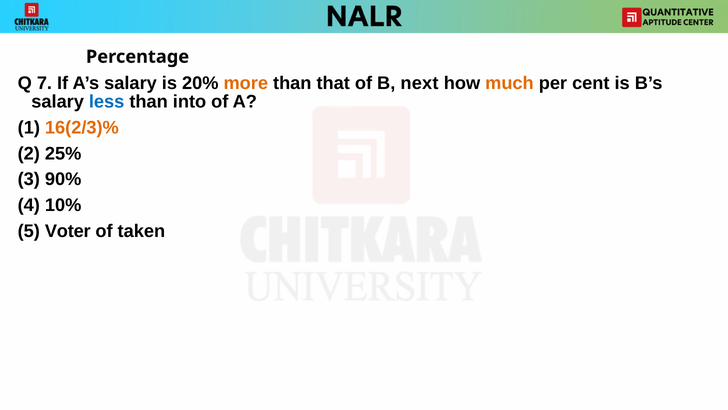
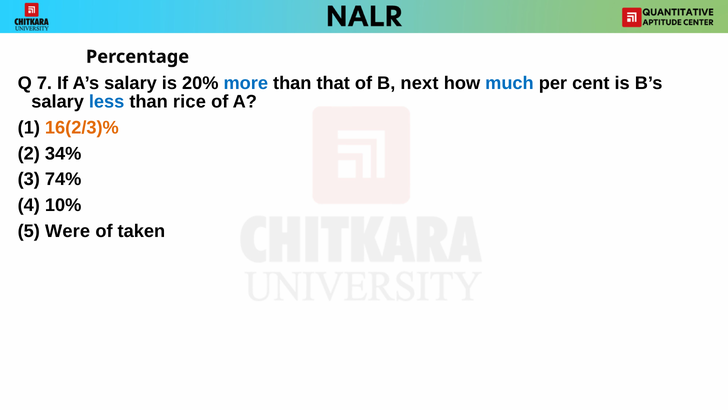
more colour: orange -> blue (246, 83)
much colour: orange -> blue (509, 83)
into: into -> rice (189, 102)
25%: 25% -> 34% (63, 153)
90%: 90% -> 74% (63, 179)
Voter: Voter -> Were (68, 231)
